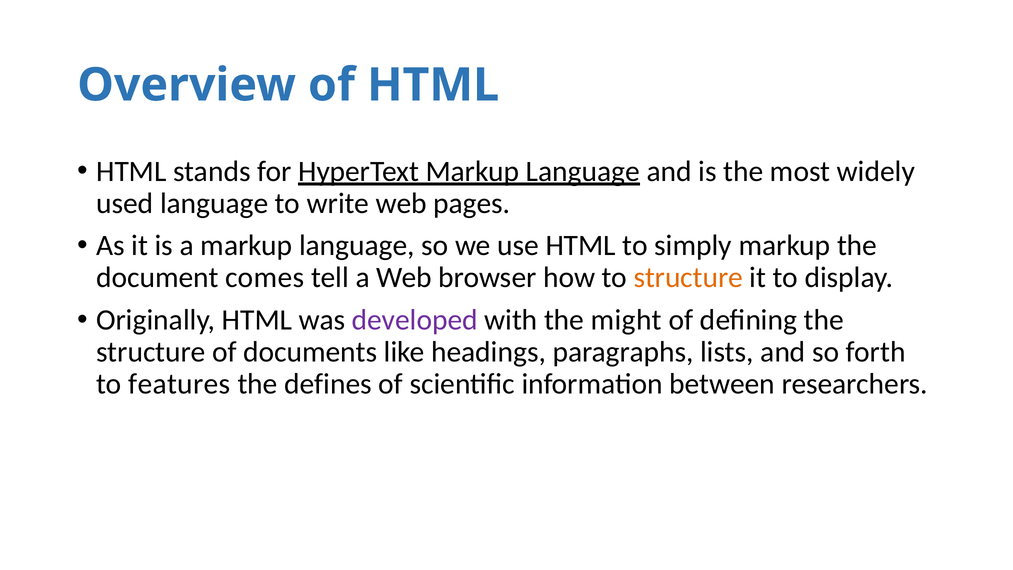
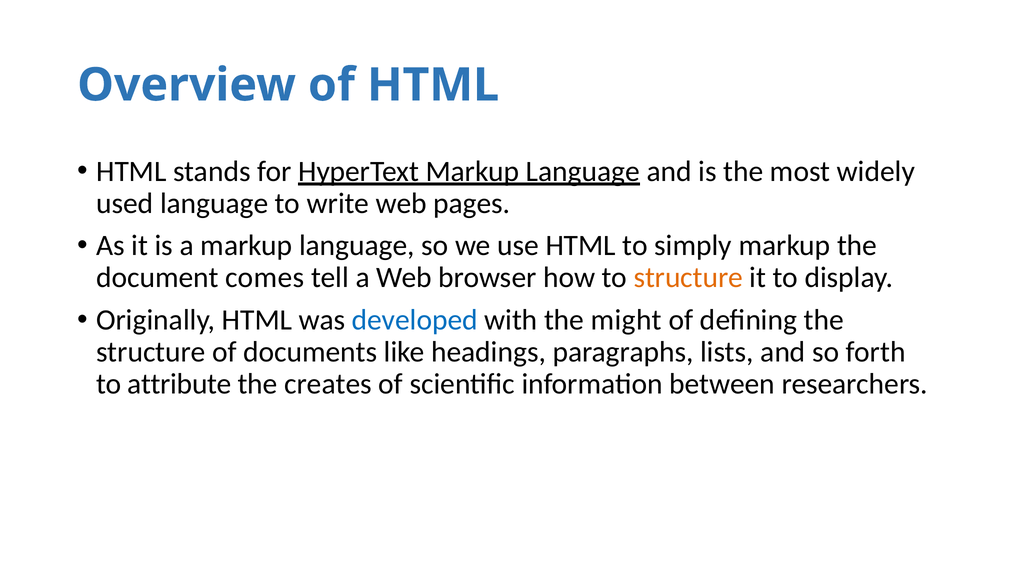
developed colour: purple -> blue (415, 320)
features: features -> attribute (180, 384)
defines: defines -> creates (328, 384)
